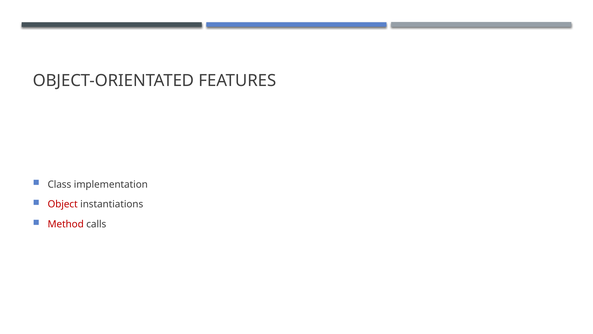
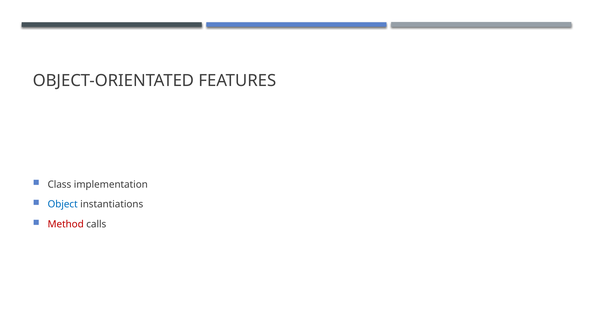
Object colour: red -> blue (63, 204)
